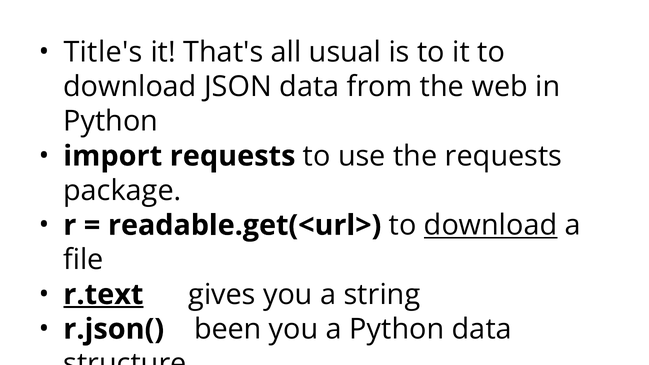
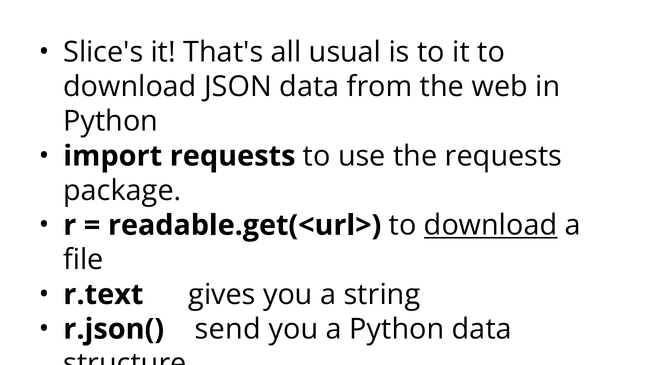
Title's: Title's -> Slice's (103, 52)
r.text underline: present -> none (103, 295)
been: been -> send (228, 329)
